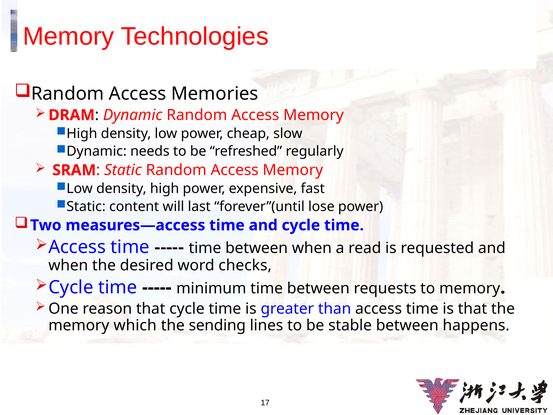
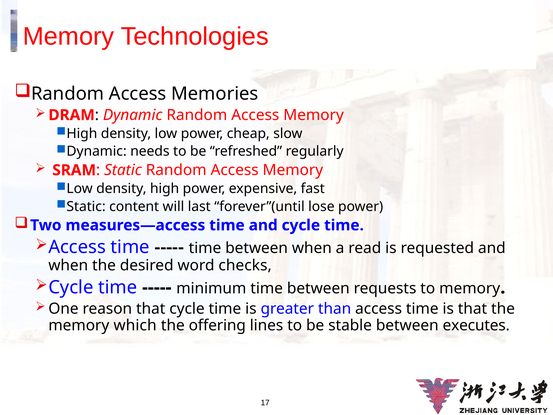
sending: sending -> offering (217, 325)
happens: happens -> executes (476, 325)
